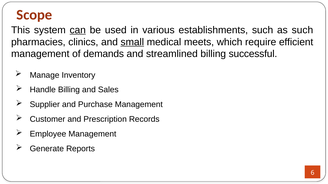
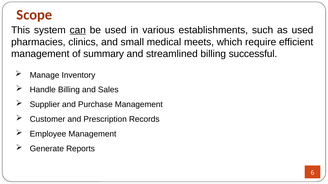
as such: such -> used (302, 30)
small underline: present -> none (132, 42)
demands: demands -> summary (104, 54)
